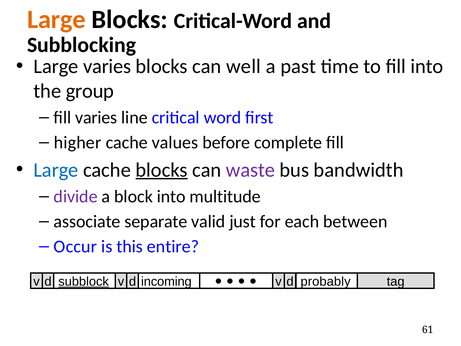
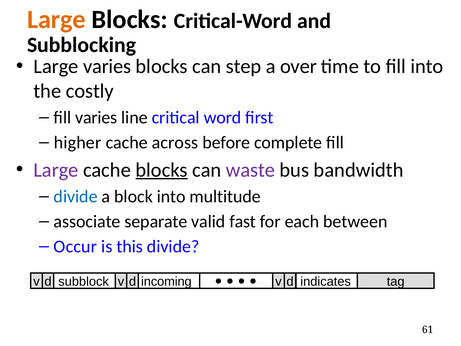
well: well -> step (244, 66)
past: past -> over (298, 66)
group: group -> costly (90, 91)
values: values -> across (175, 142)
Large colour: blue -> purple (56, 170)
divide colour: purple -> blue (76, 196)
just: just -> fast (243, 221)
this entire: entire -> divide (173, 247)
subblock underline: present -> none (84, 281)
probably: probably -> indicates (326, 281)
